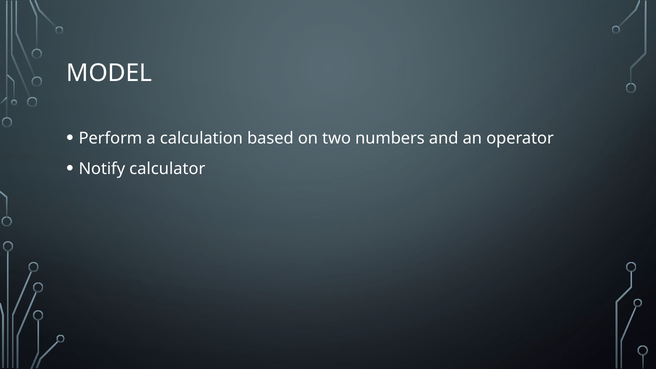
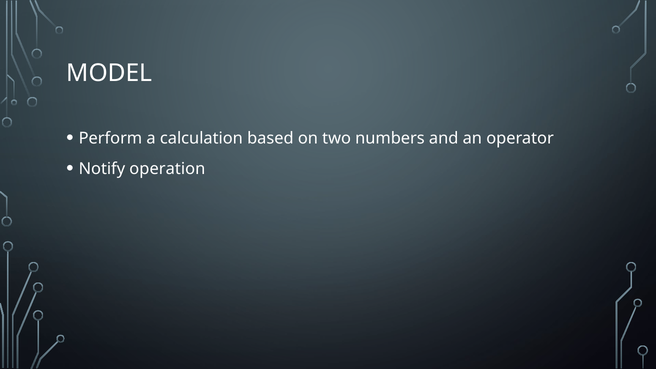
calculator: calculator -> operation (167, 169)
